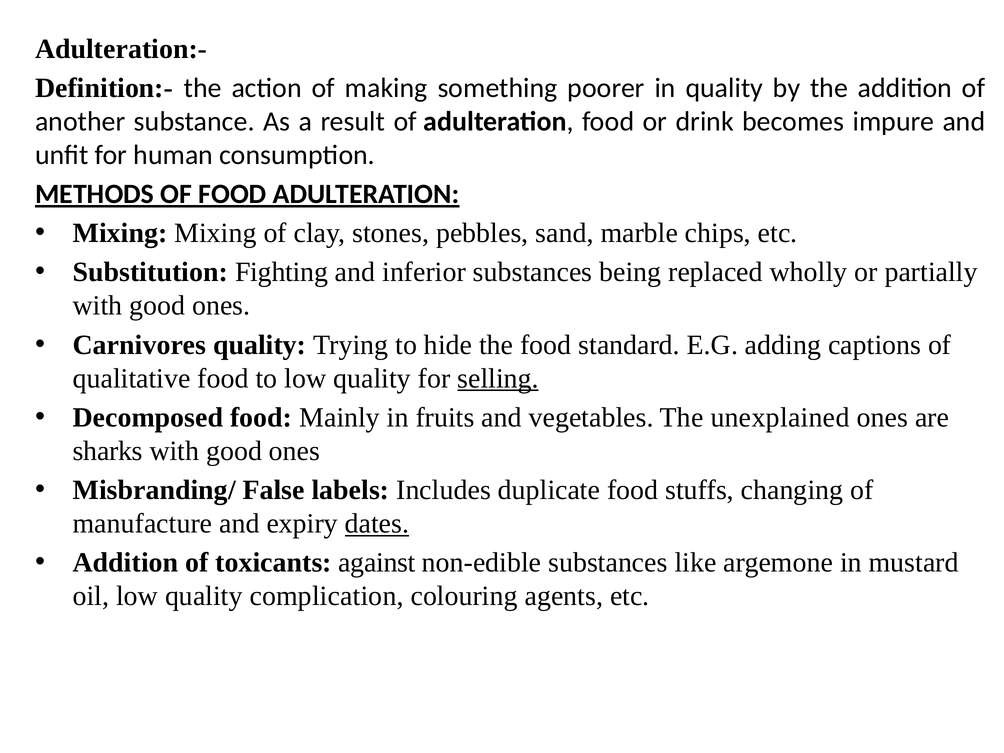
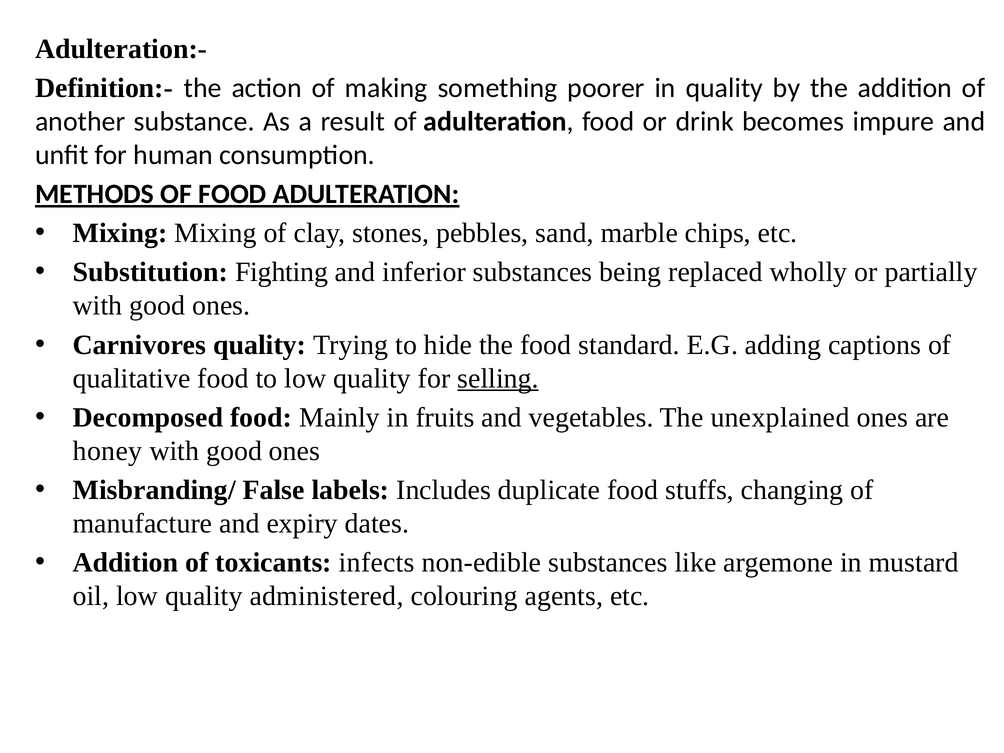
sharks: sharks -> honey (107, 451)
dates underline: present -> none (377, 524)
against: against -> infects (377, 563)
complication: complication -> administered (326, 596)
